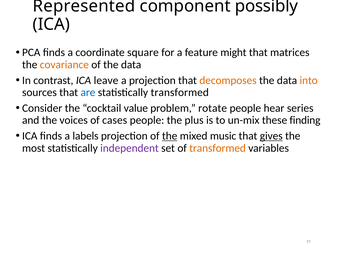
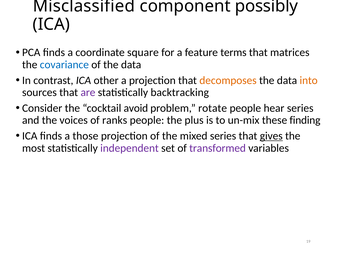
Represented: Represented -> Misclassified (84, 6)
might: might -> terms (233, 52)
covariance colour: orange -> blue (64, 65)
leave: leave -> other (106, 80)
are colour: blue -> purple (88, 92)
statistically transformed: transformed -> backtracking (180, 92)
value: value -> avoid (136, 108)
cases: cases -> ranks (115, 120)
labels: labels -> those (85, 136)
the underline: present -> none (170, 136)
mixed music: music -> series (223, 136)
transformed colour: orange -> purple (218, 148)
